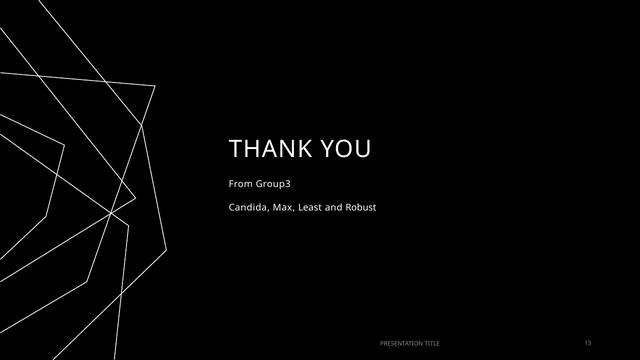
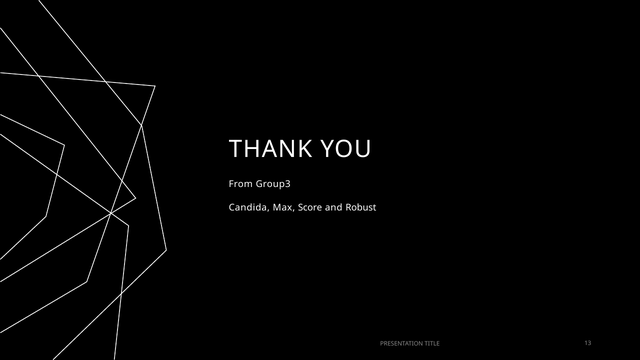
Least: Least -> Score (310, 208)
